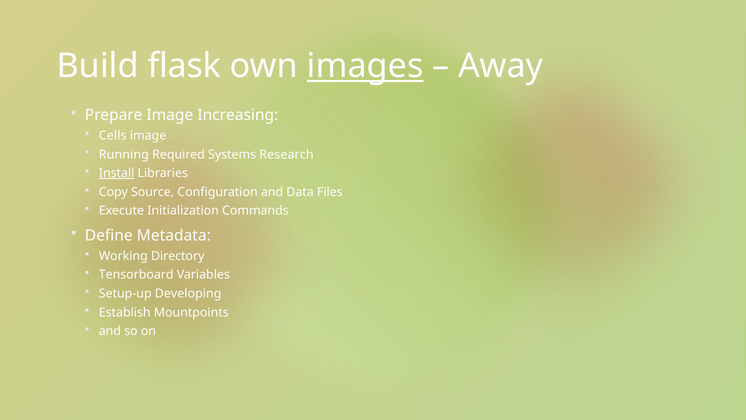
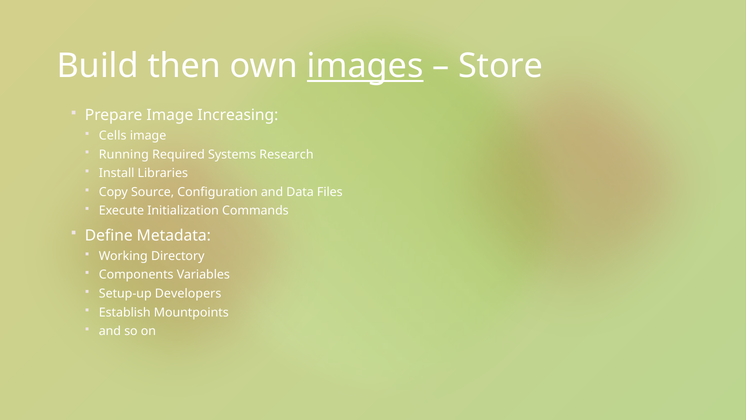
flask: flask -> then (184, 66)
Away: Away -> Store (501, 66)
Install underline: present -> none (117, 173)
Tensorboard: Tensorboard -> Components (136, 275)
Developing: Developing -> Developers (188, 293)
